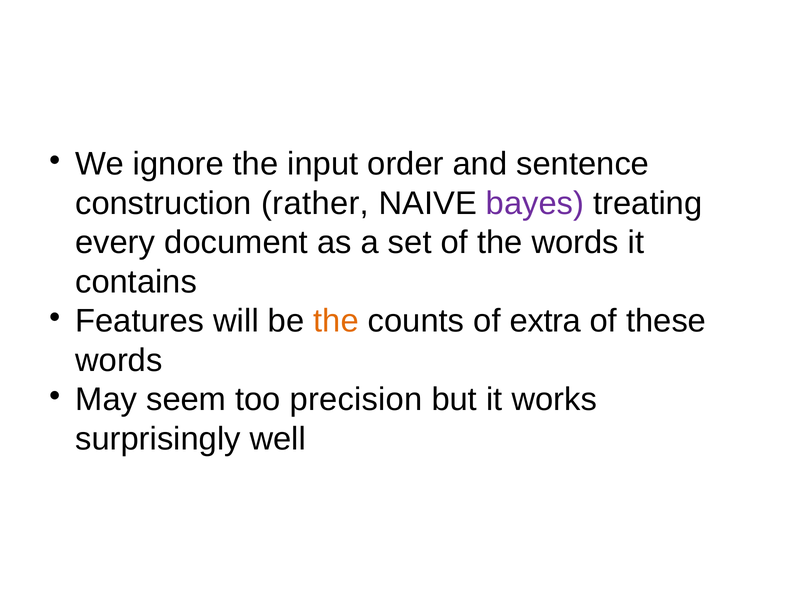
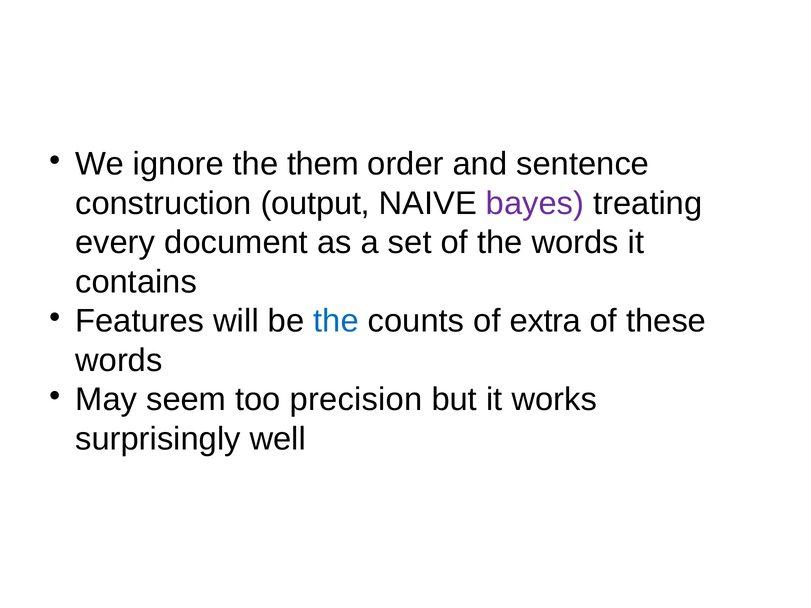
input: input -> them (323, 164)
rather: rather -> output (315, 203)
the colour: orange -> blue (336, 321)
